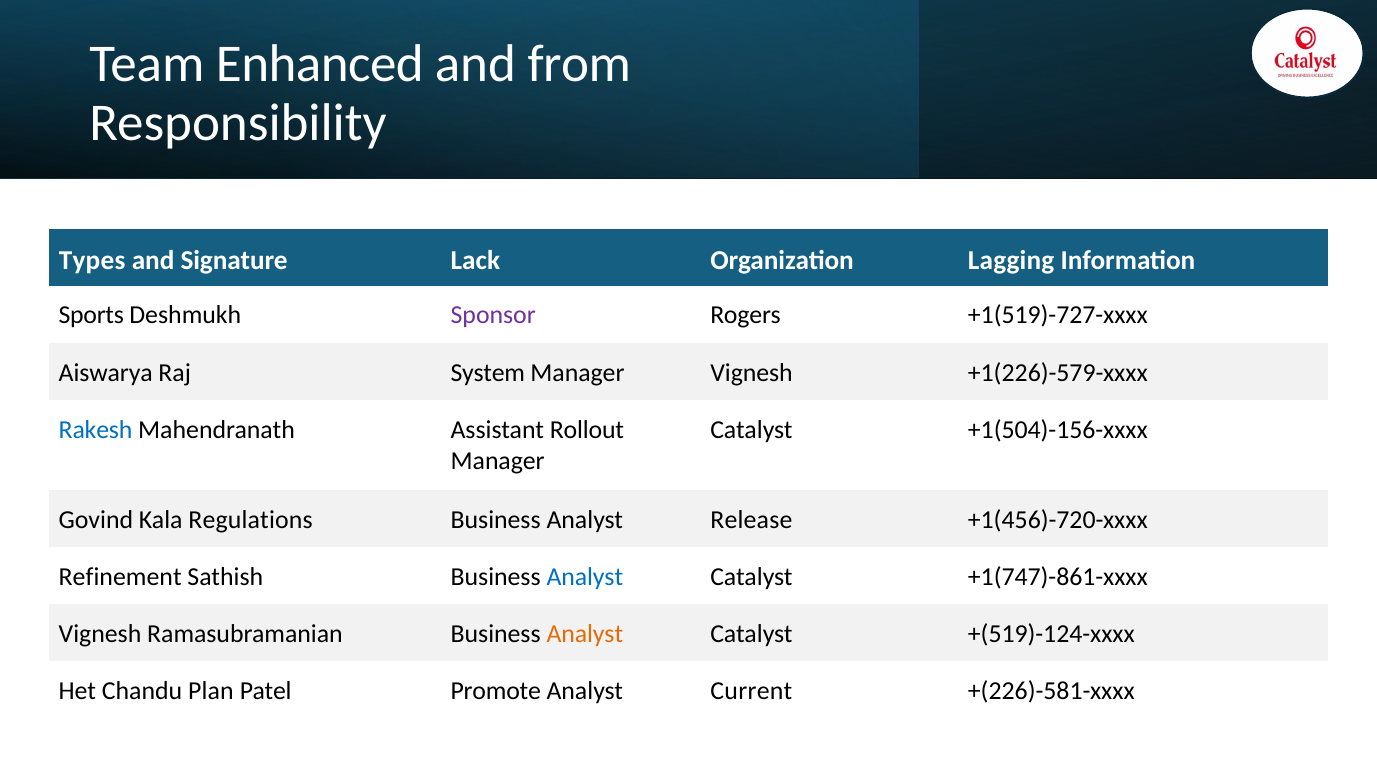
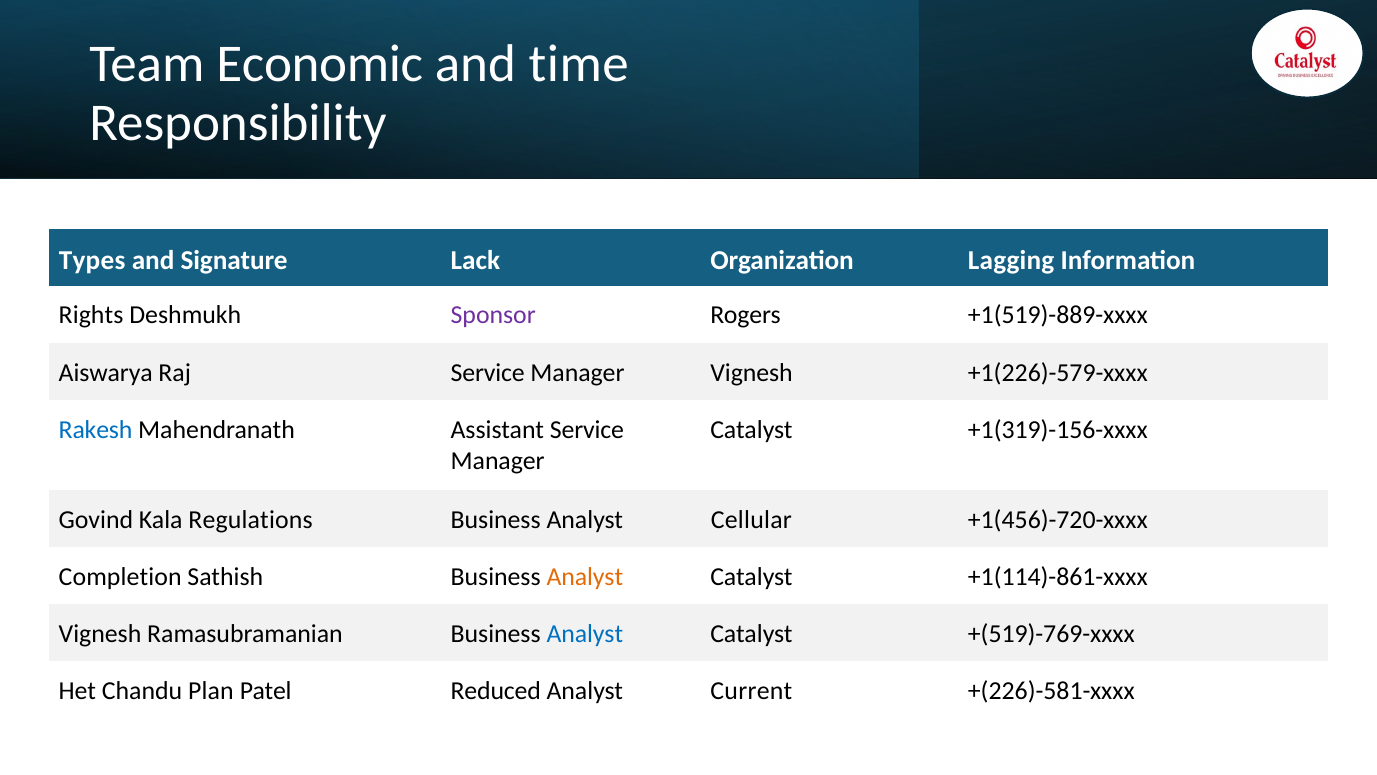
Enhanced: Enhanced -> Economic (320, 64)
from: from -> time (579, 64)
Sports: Sports -> Rights (91, 315)
+1(519)-727-xxxx: +1(519)-727-xxxx -> +1(519)-889-xxxx (1058, 315)
Raj System: System -> Service (488, 372)
Assistant Rollout: Rollout -> Service (587, 430)
+1(504)-156-xxxx: +1(504)-156-xxxx -> +1(319)-156-xxxx (1058, 430)
Release: Release -> Cellular (751, 519)
Refinement: Refinement -> Completion (120, 576)
Analyst colour: blue -> orange (585, 576)
+1(747)-861-xxxx: +1(747)-861-xxxx -> +1(114)-861-xxxx (1058, 576)
Analyst colour: orange -> blue (585, 634)
+(519)-124-xxxx: +(519)-124-xxxx -> +(519)-769-xxxx (1051, 634)
Promote: Promote -> Reduced (496, 691)
